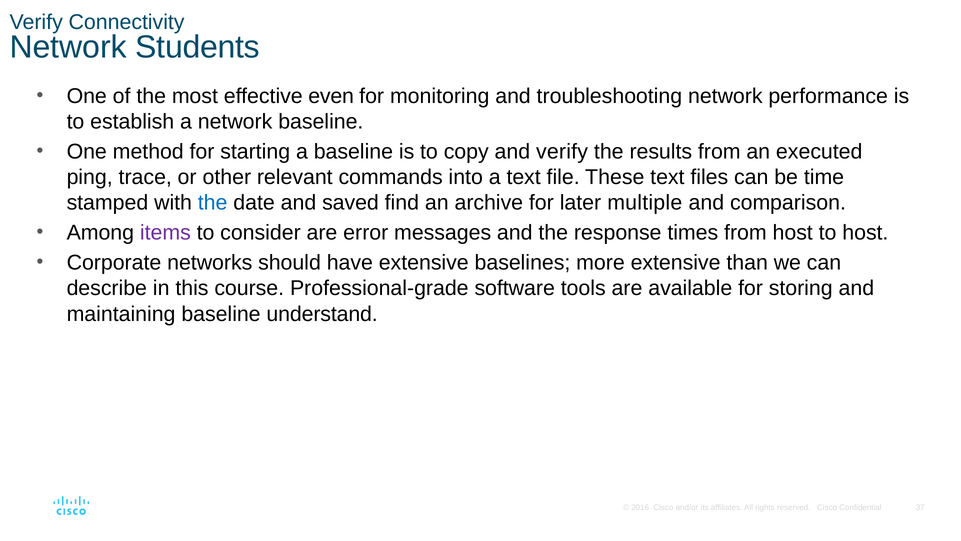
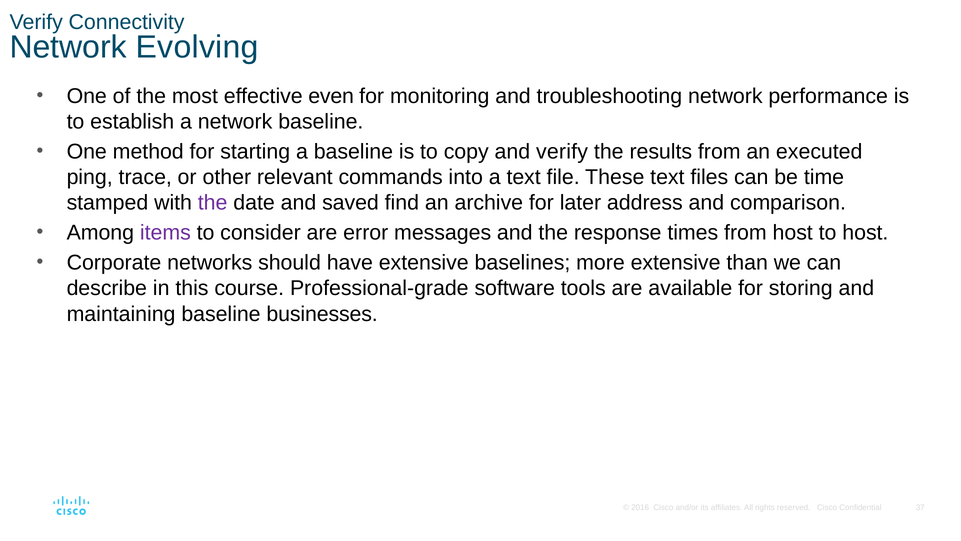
Students: Students -> Evolving (197, 47)
the colour: blue -> purple (213, 203)
multiple: multiple -> address (645, 203)
understand: understand -> businesses (322, 314)
